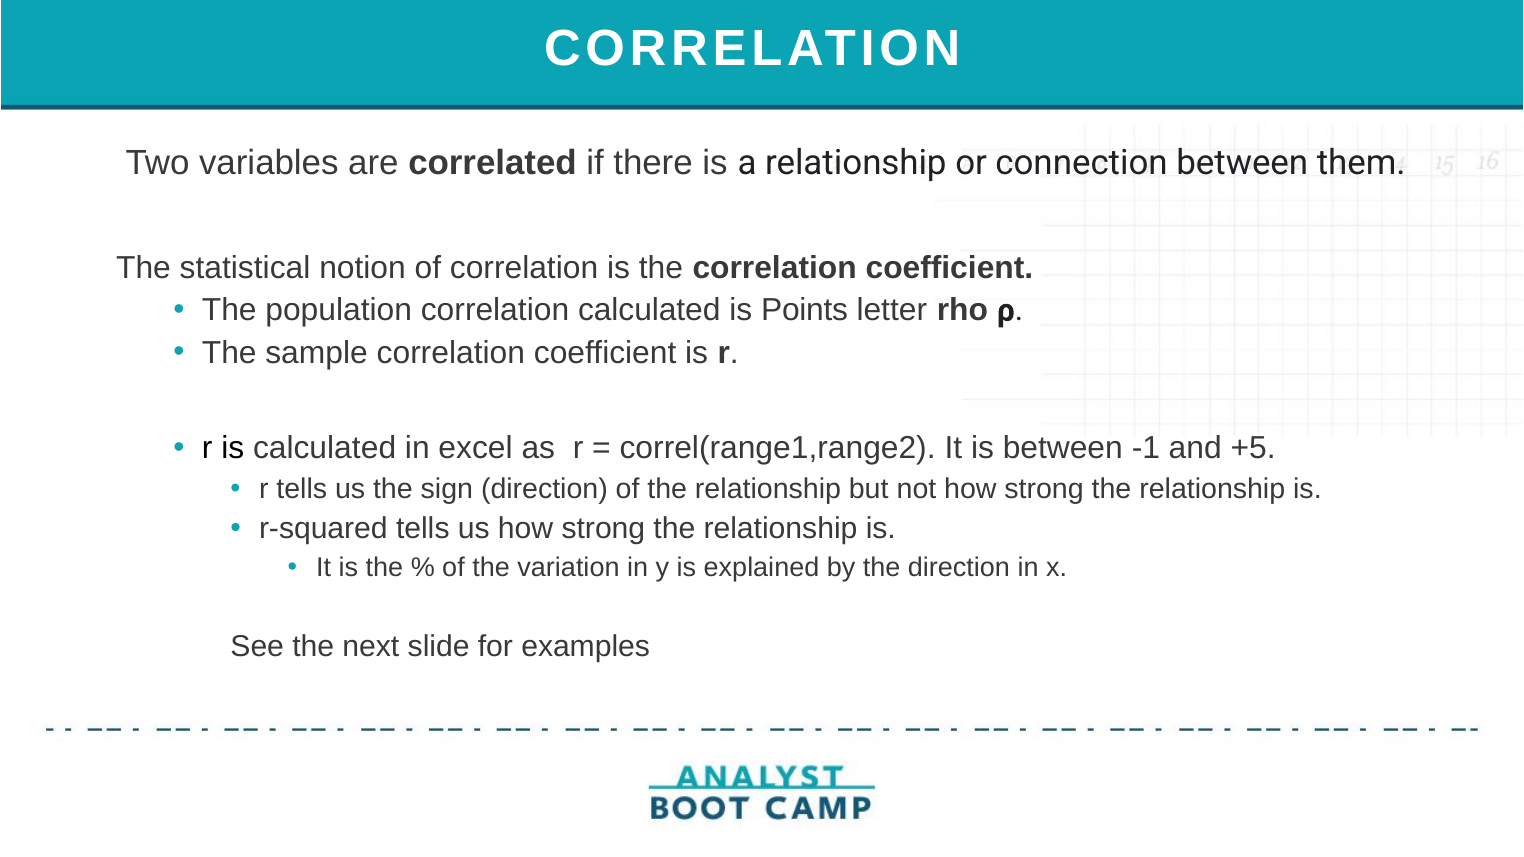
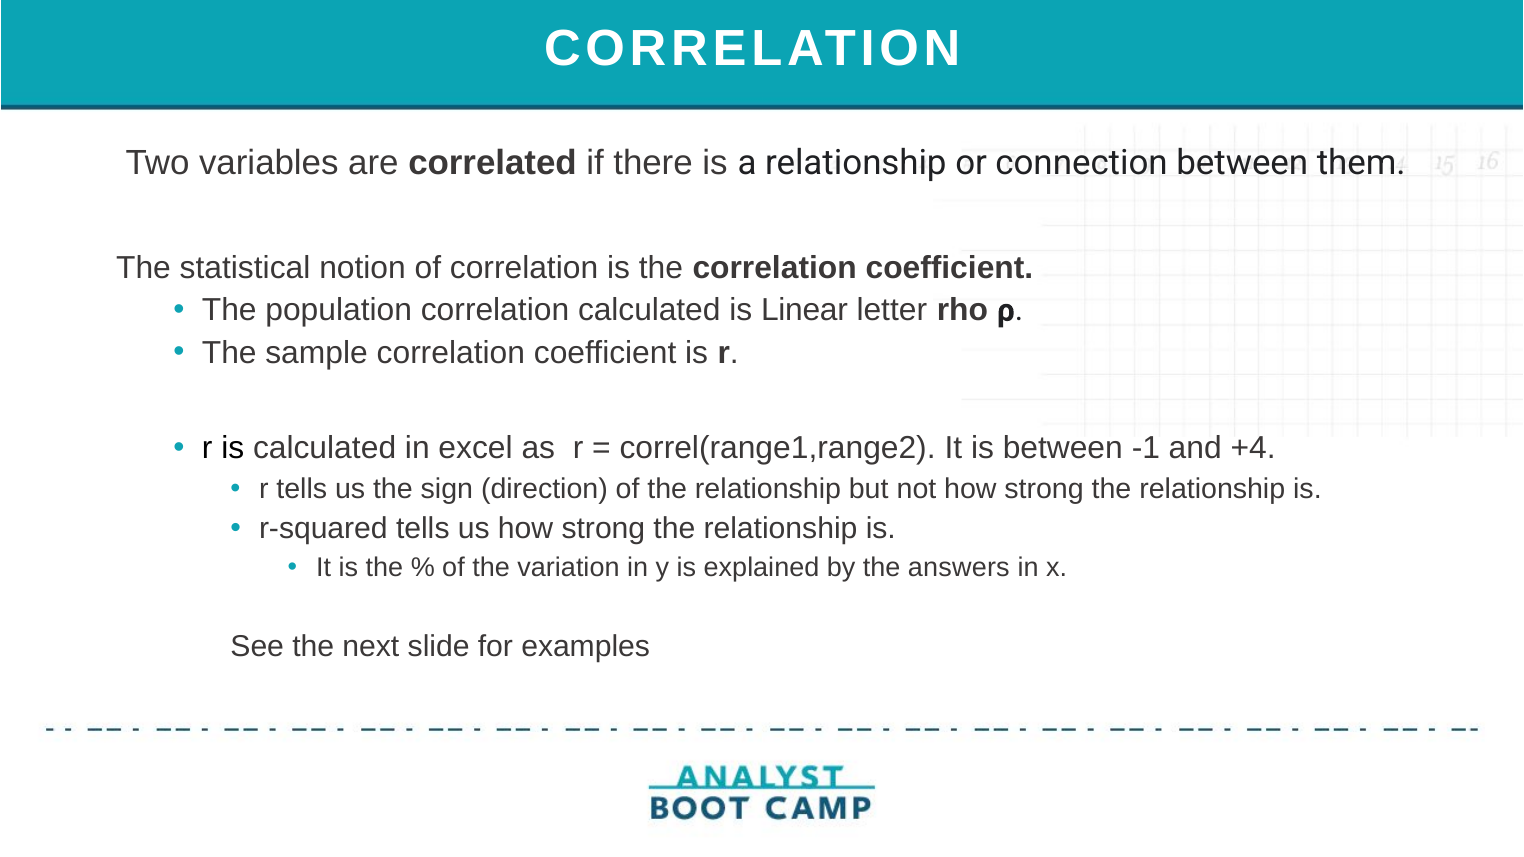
Points: Points -> Linear (805, 310)
+5: +5 -> +4 (1253, 449)
the direction: direction -> answers (959, 567)
